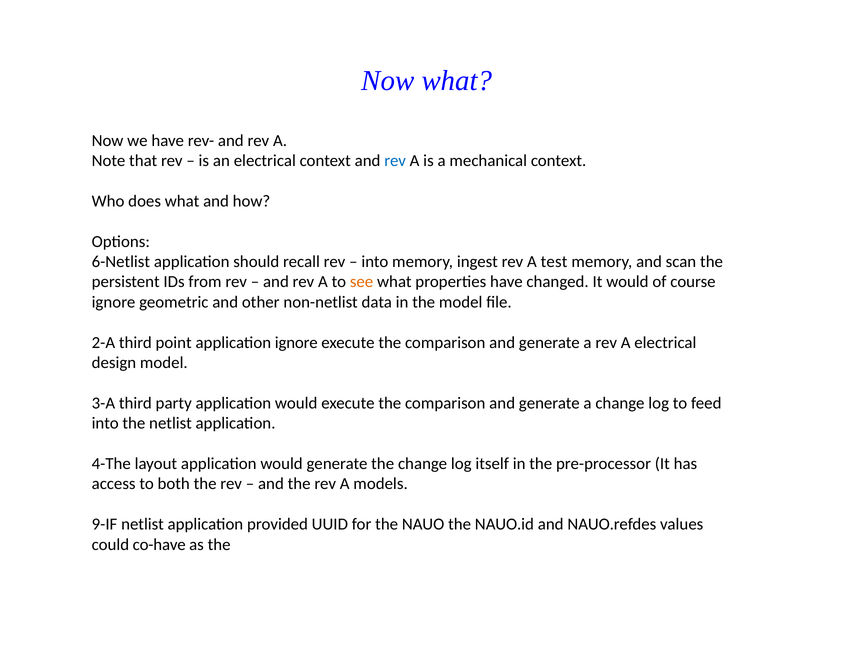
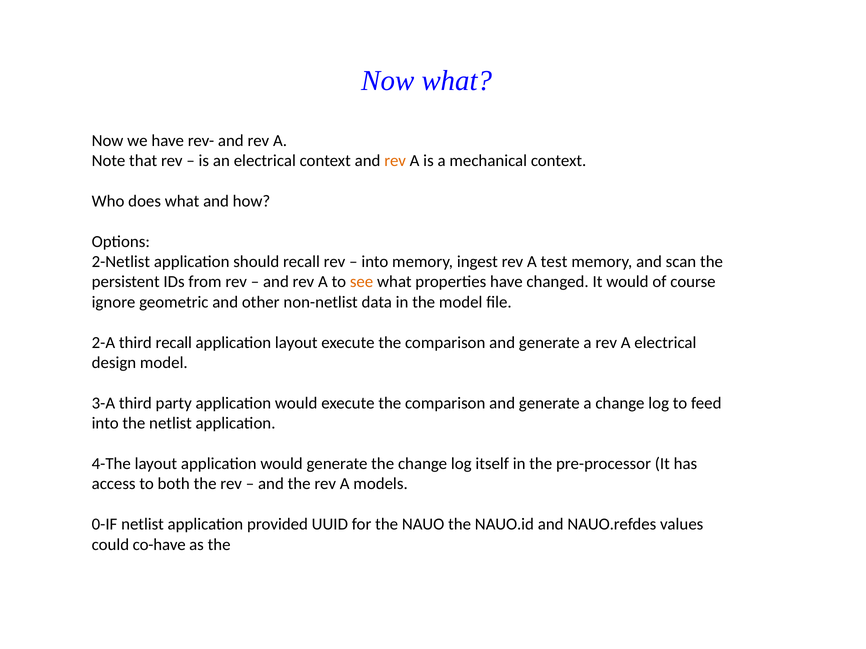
rev colour: blue -> orange (395, 161)
6-Netlist: 6-Netlist -> 2-Netlist (121, 262)
third point: point -> recall (174, 343)
application ignore: ignore -> layout (296, 343)
9-IF: 9-IF -> 0-IF (105, 525)
